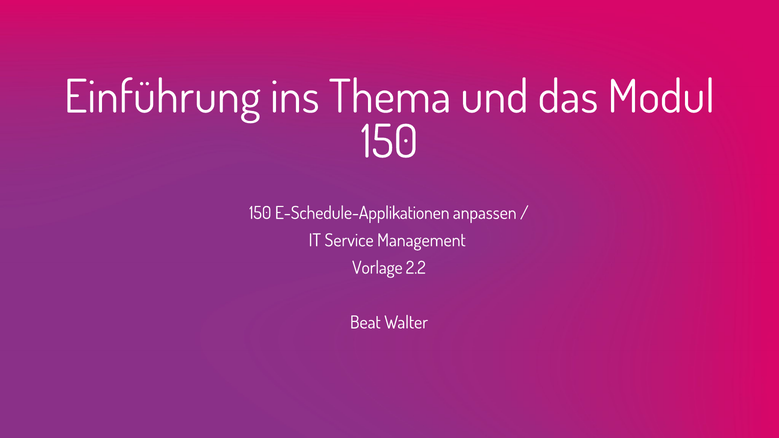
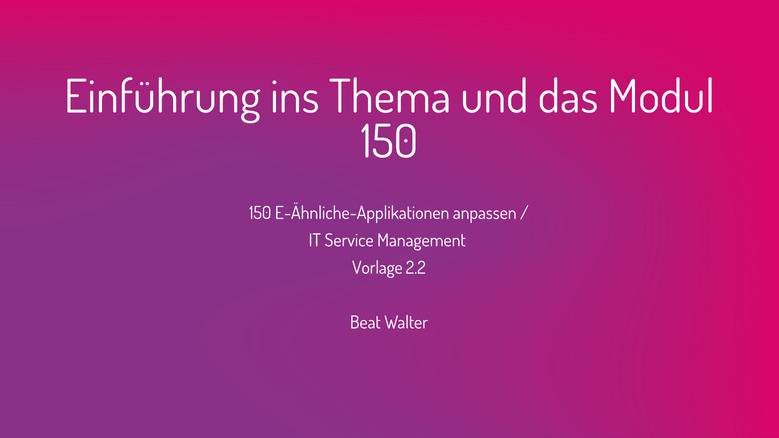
E-Schedule-Applikationen: E-Schedule-Applikationen -> E-Ähnliche-Applikationen (362, 213)
